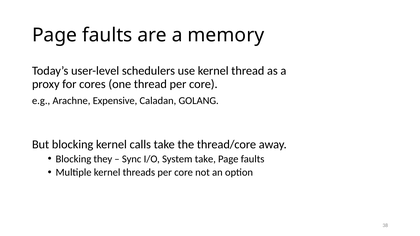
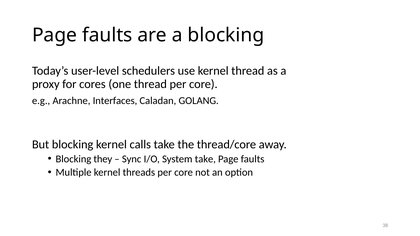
a memory: memory -> blocking (226, 35)
Expensive: Expensive -> Interfaces (115, 101)
